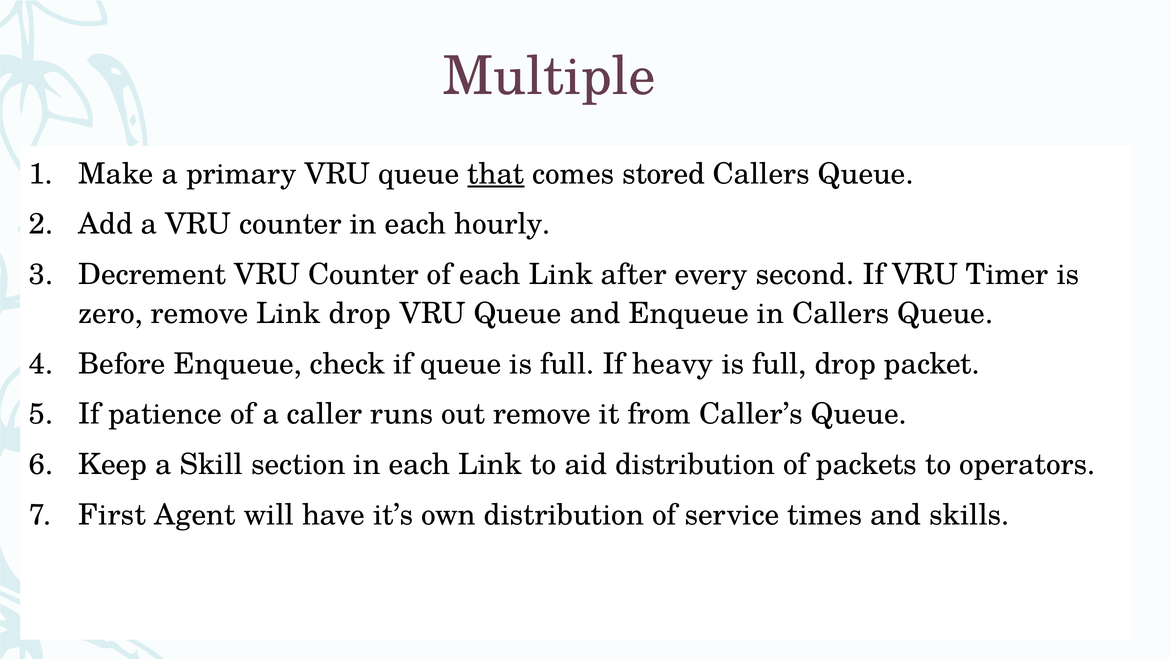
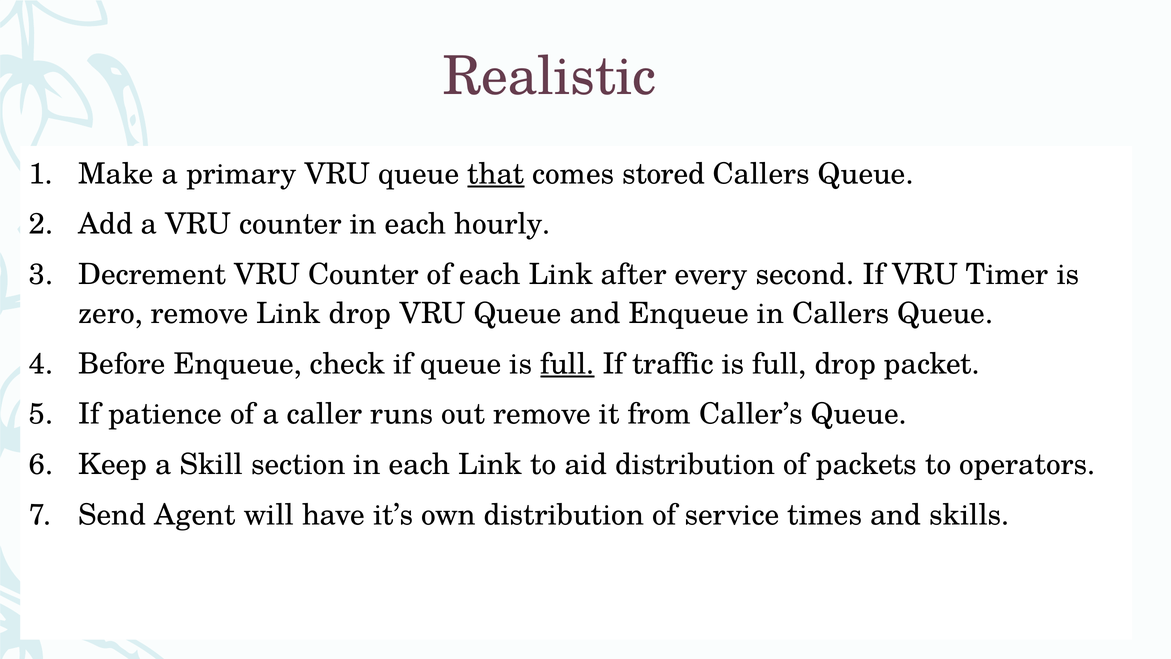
Multiple: Multiple -> Realistic (549, 76)
full underline: none -> present (567, 364)
heavy: heavy -> traffic (673, 364)
First: First -> Send (112, 515)
